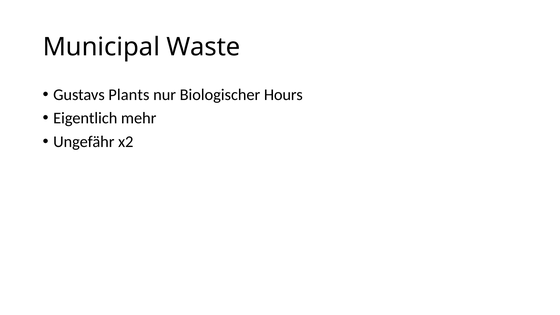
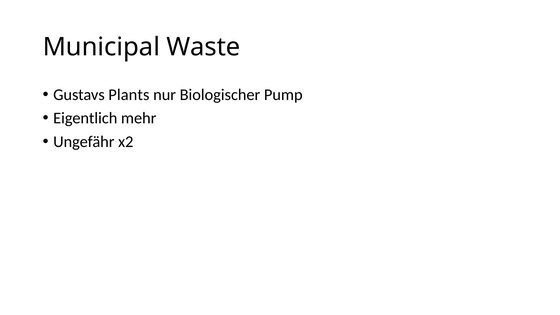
Hours: Hours -> Pump (283, 95)
